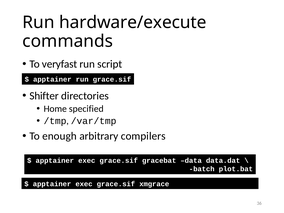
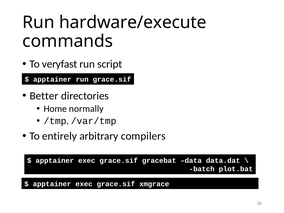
Shifter: Shifter -> Better (44, 96)
specified: specified -> normally (86, 109)
enough: enough -> entirely (60, 136)
